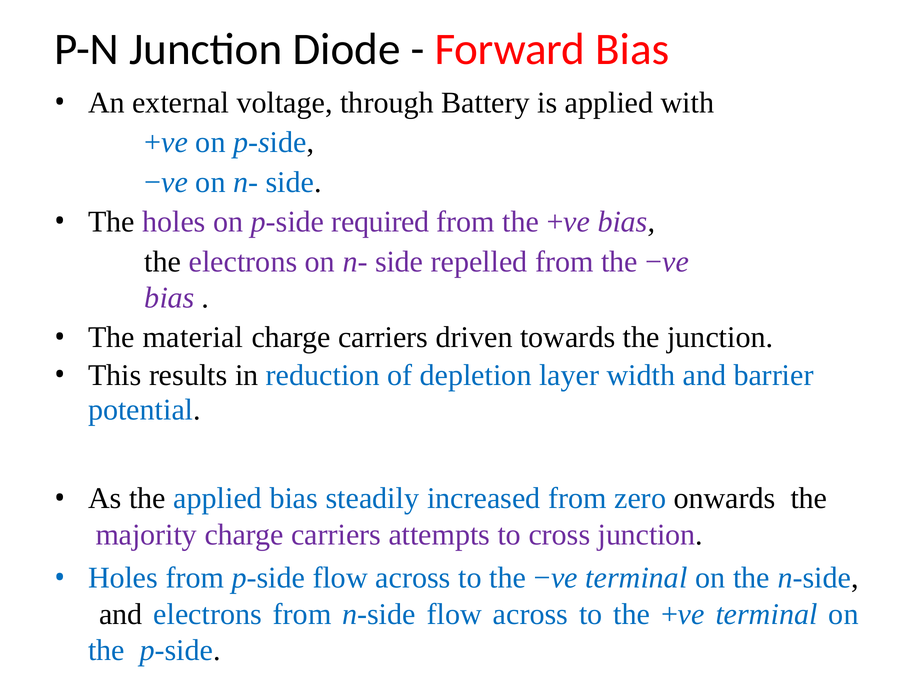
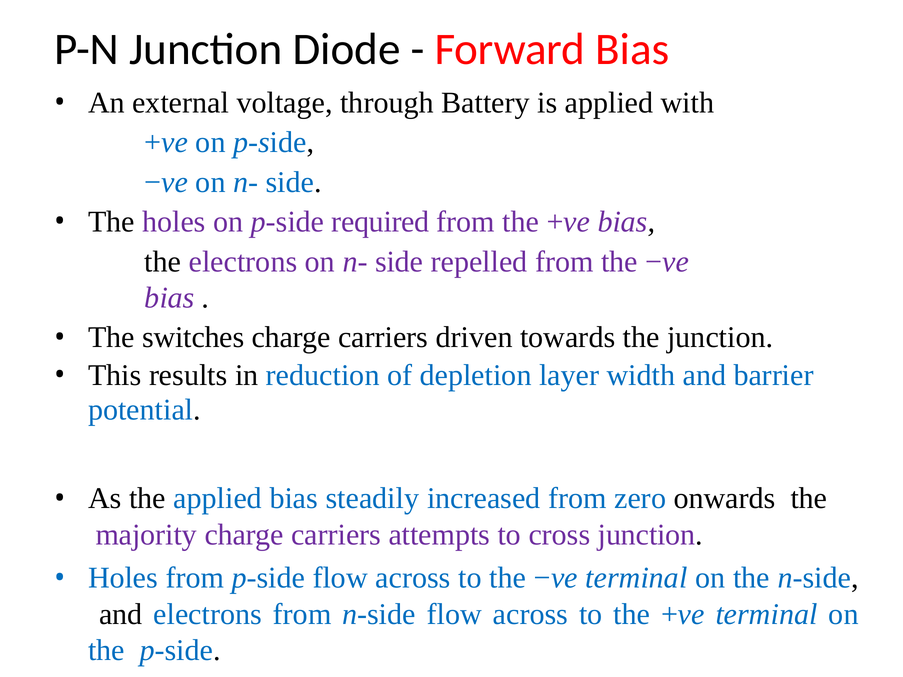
material: material -> switches (193, 338)
